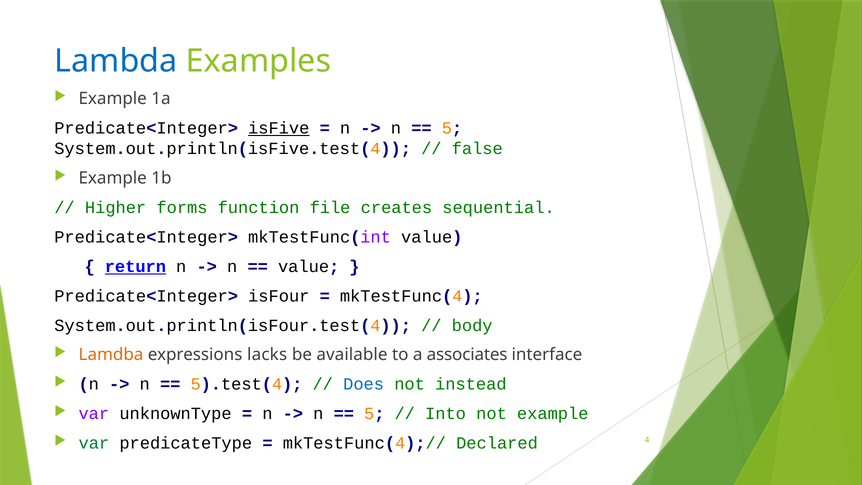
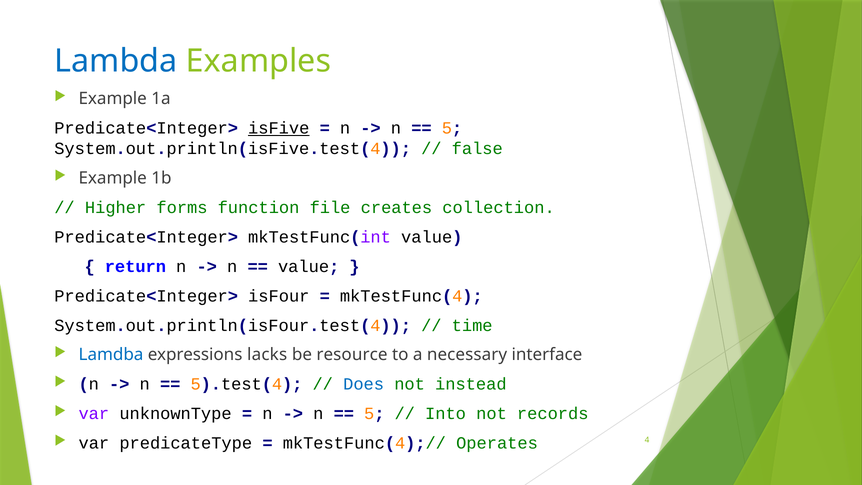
sequential: sequential -> collection (499, 208)
return underline: present -> none (135, 266)
body: body -> time (472, 325)
Lamdba colour: orange -> blue (111, 355)
available: available -> resource (352, 355)
associates: associates -> necessary (467, 355)
not example: example -> records (553, 414)
var colour: green -> black (94, 443)
Declared: Declared -> Operates (497, 443)
